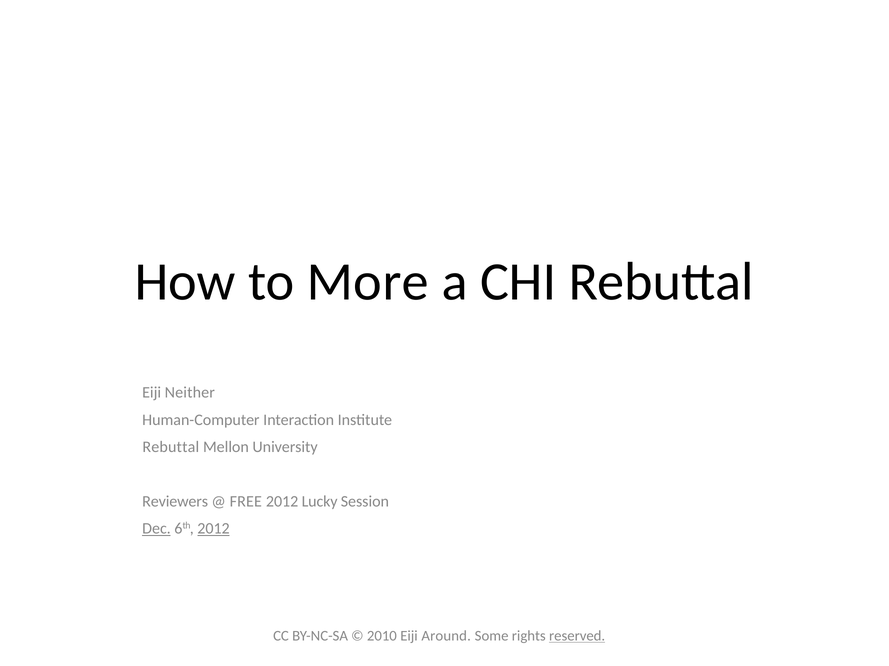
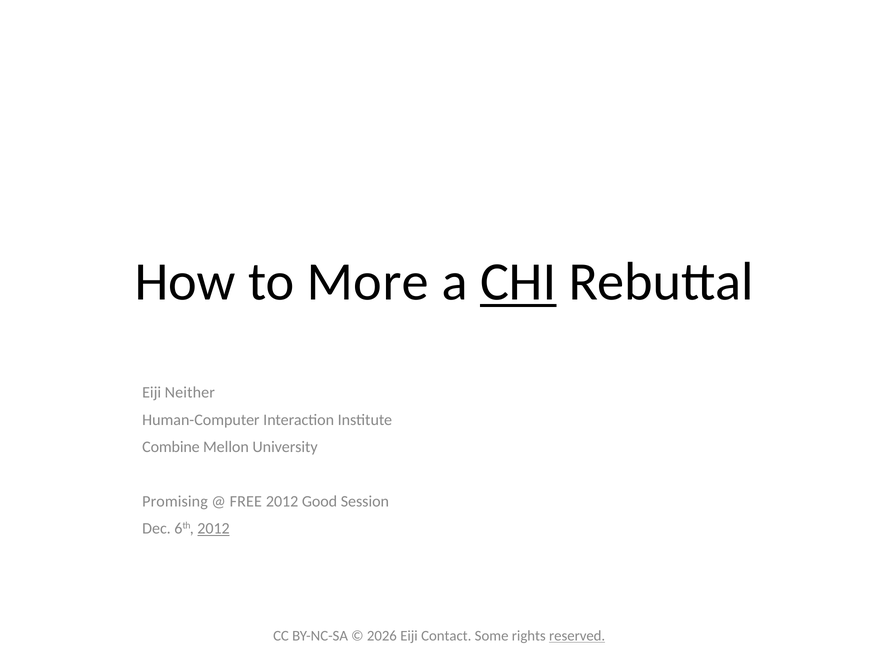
CHI underline: none -> present (518, 282)
Rebuttal: Rebuttal -> Combine (171, 447)
Reviewers: Reviewers -> Promising (175, 502)
Lucky: Lucky -> Good (320, 502)
Dec underline: present -> none (157, 529)
2010: 2010 -> 2026 (382, 637)
Around: Around -> Contact (446, 637)
